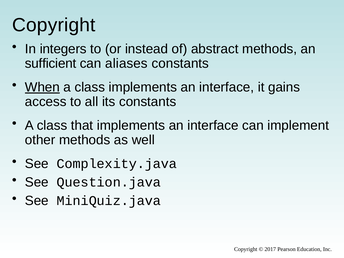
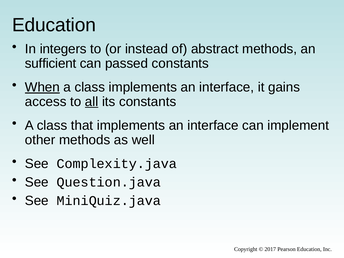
Copyright: Copyright -> Education (54, 25)
aliases: aliases -> passed (127, 63)
all underline: none -> present (92, 102)
